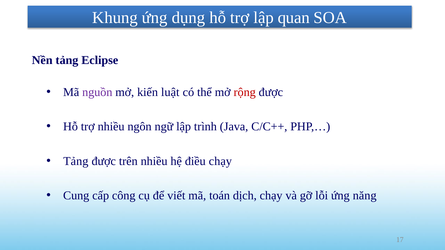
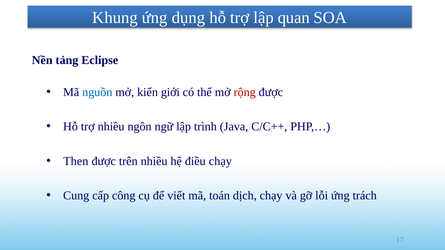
nguồn colour: purple -> blue (97, 92)
luật: luật -> giới (170, 92)
Tảng: Tảng -> Then (76, 161)
năng: năng -> trách (365, 196)
